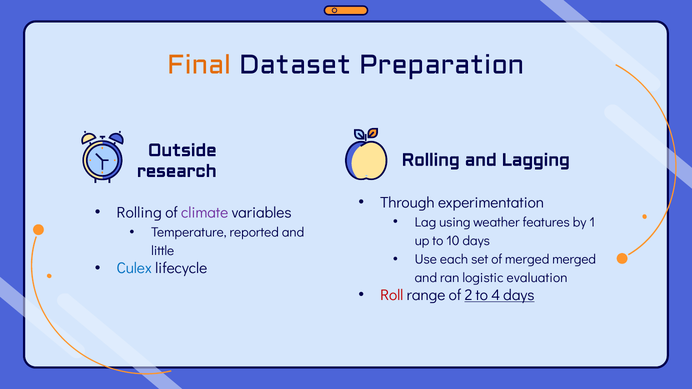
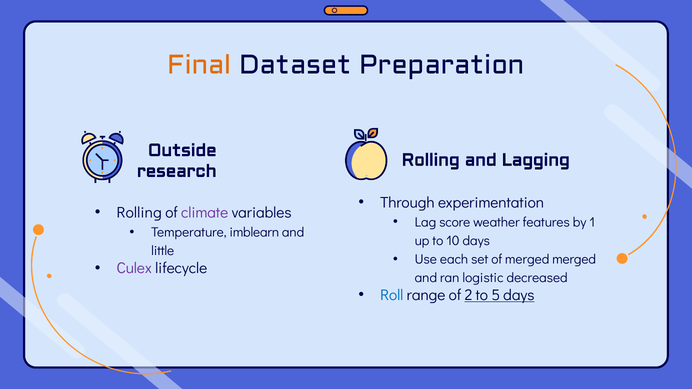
using: using -> score (455, 222)
reported: reported -> imblearn (254, 233)
Culex colour: blue -> purple (134, 269)
evaluation: evaluation -> decreased (537, 278)
Roll colour: red -> blue (392, 295)
4: 4 -> 5 (496, 295)
